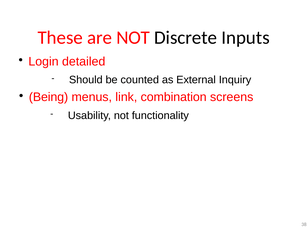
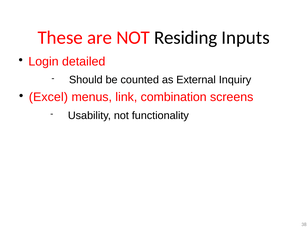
Discrete: Discrete -> Residing (186, 38)
Being: Being -> Excel (48, 97)
